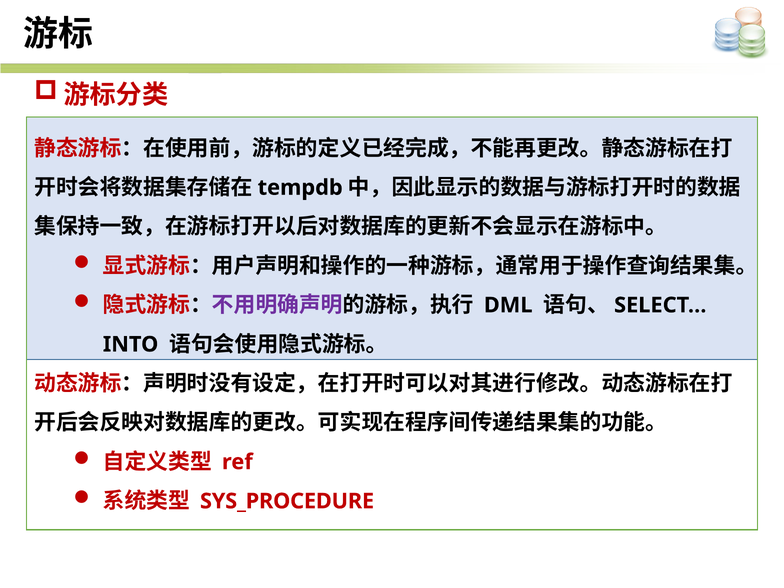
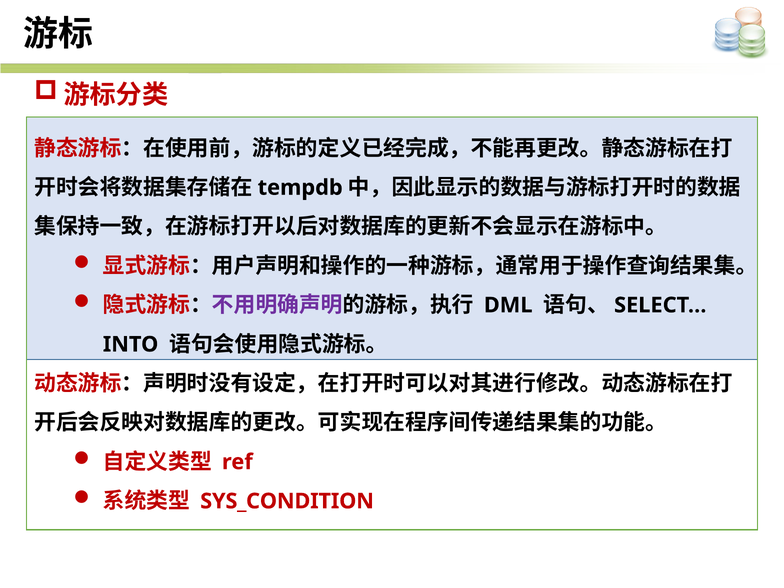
SYS_PROCEDURE: SYS_PROCEDURE -> SYS_CONDITION (287, 501)
